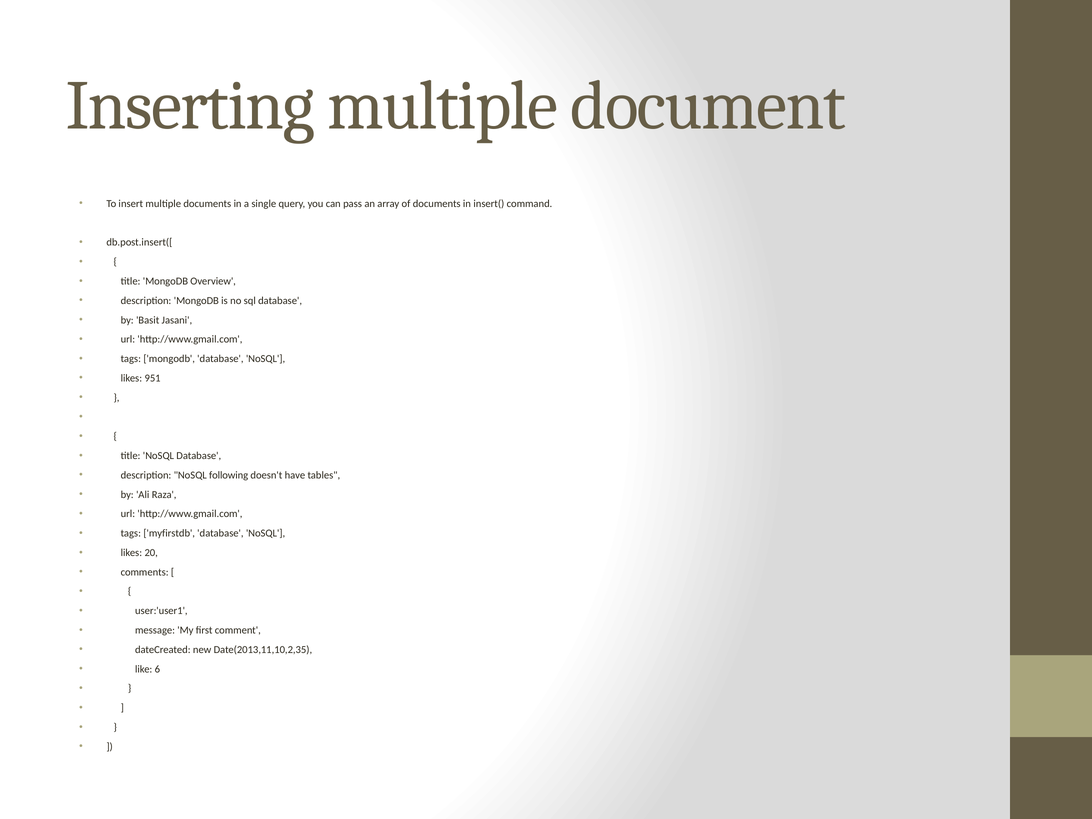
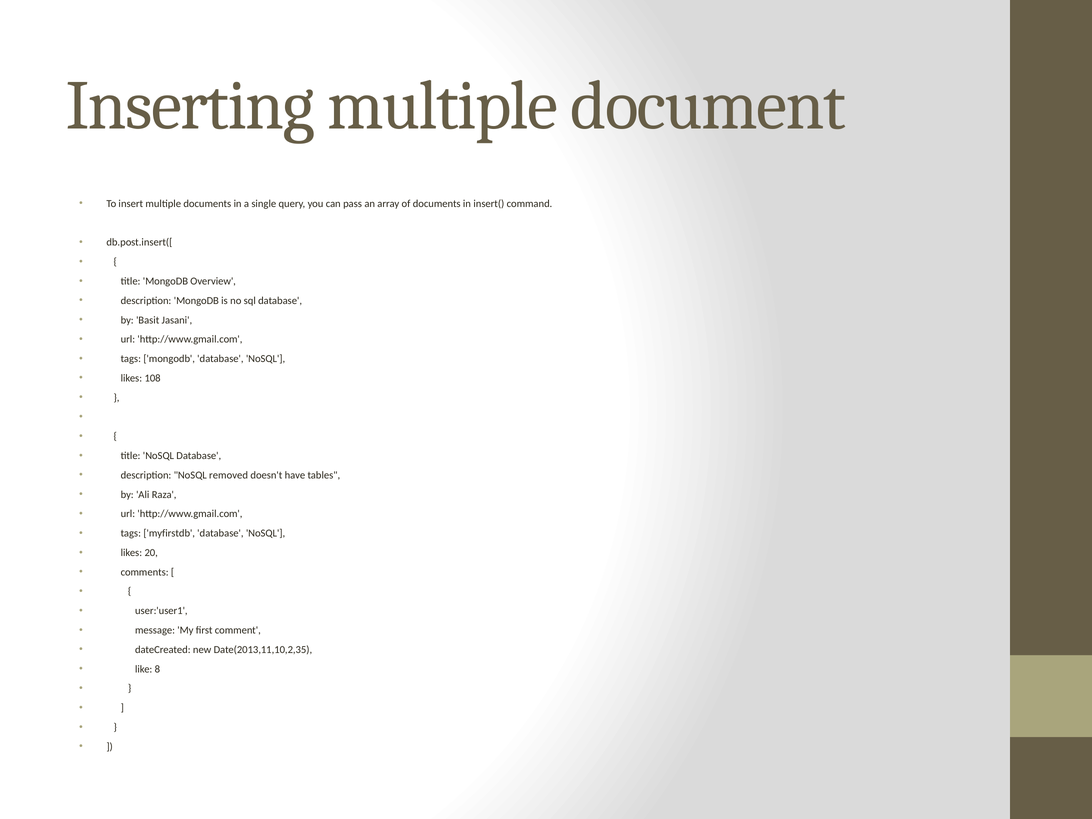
951: 951 -> 108 (153, 378)
following: following -> removed (229, 475)
6: 6 -> 8 (157, 669)
